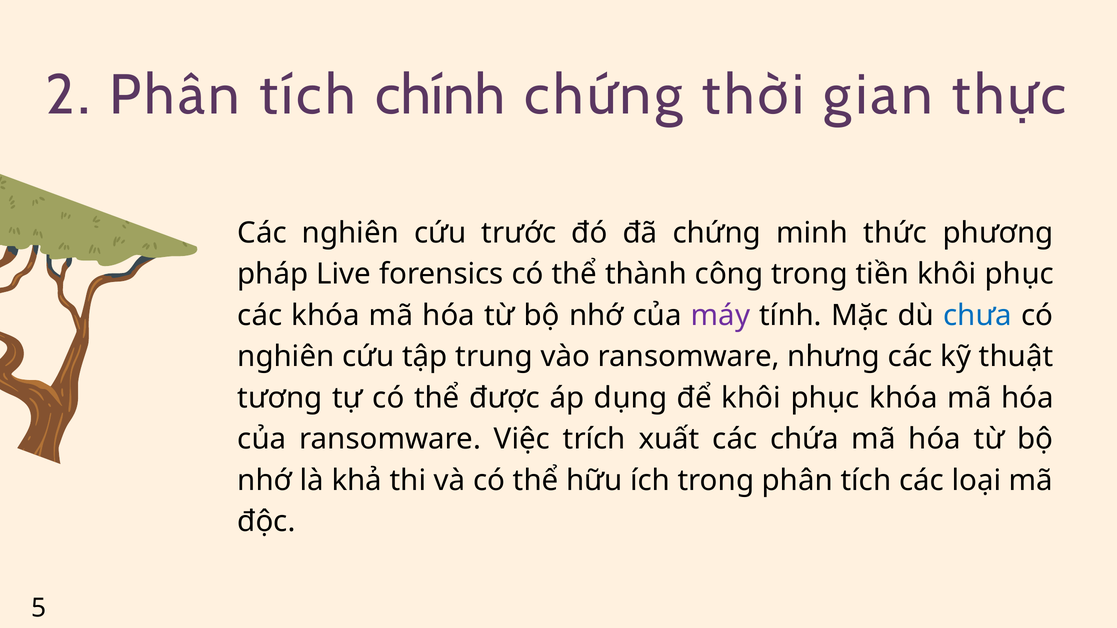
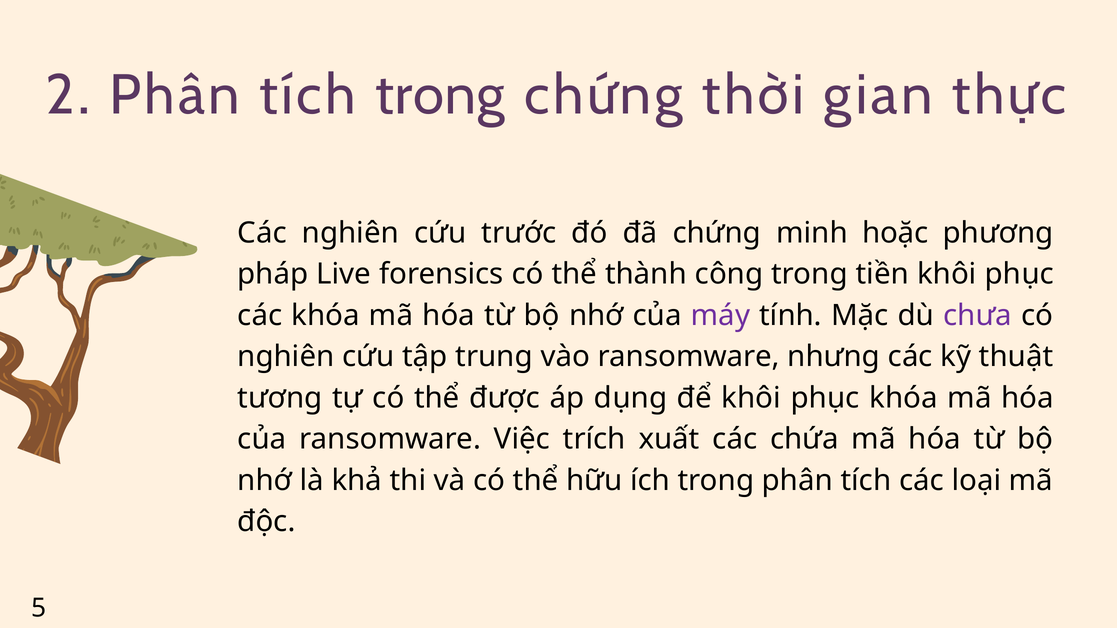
tích chính: chính -> trong (440, 95)
thức: thức -> hoặc (895, 233)
chưa colour: blue -> purple (978, 316)
